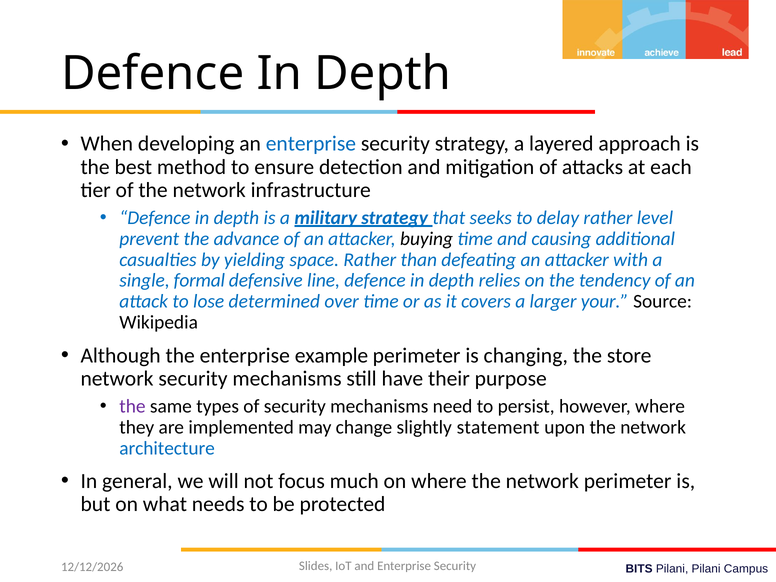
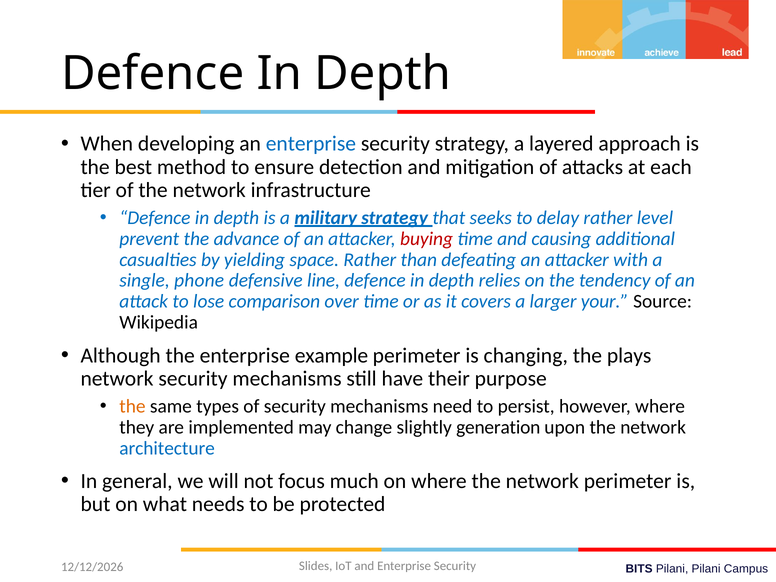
buying colour: black -> red (427, 239)
formal: formal -> phone (199, 281)
determined: determined -> comparison (274, 302)
store: store -> plays (629, 355)
the colour: purple -> orange (132, 406)
statement: statement -> generation (498, 427)
